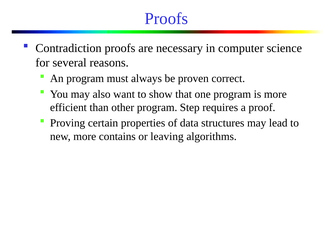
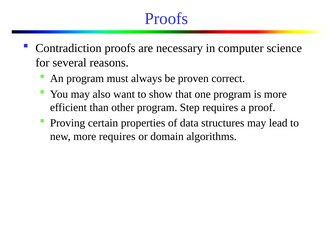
more contains: contains -> requires (117, 136)
leaving: leaving -> domain (167, 136)
